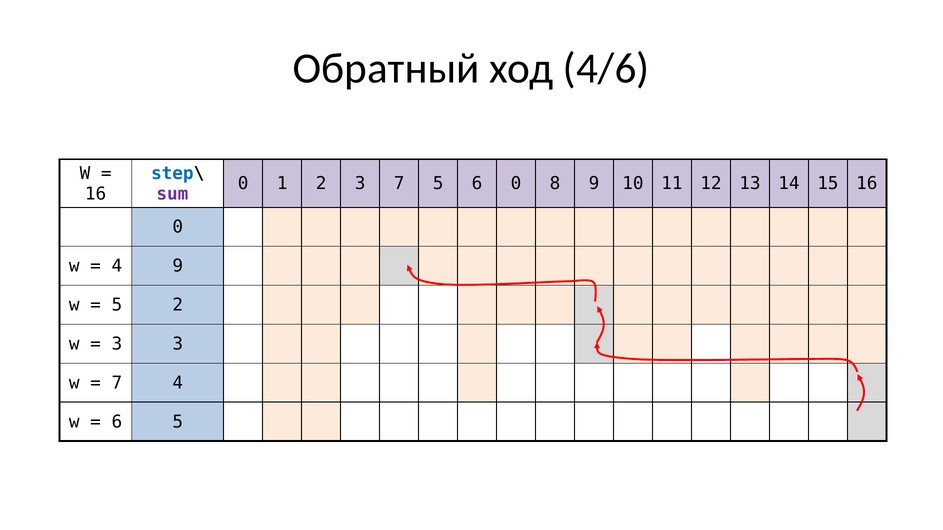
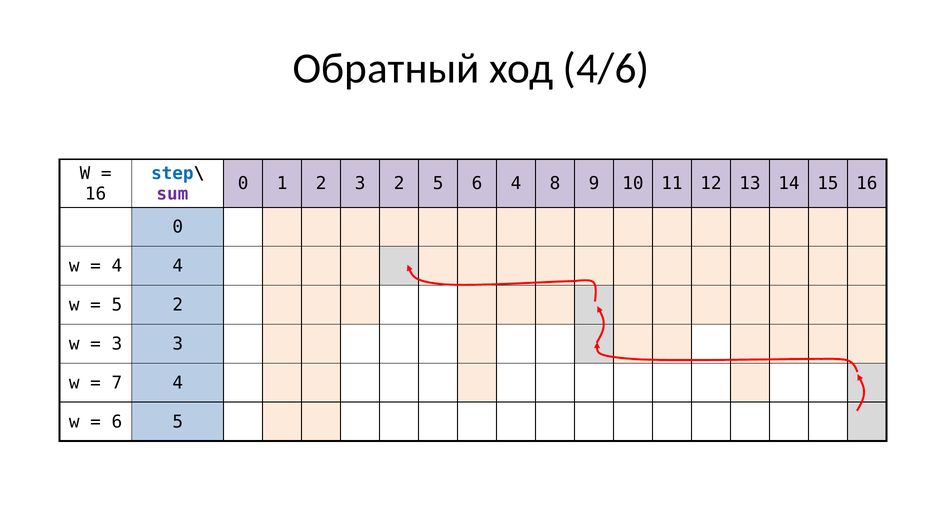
3 7: 7 -> 2 (399, 184)
6 0: 0 -> 4 (516, 184)
4 9: 9 -> 4 (178, 266)
